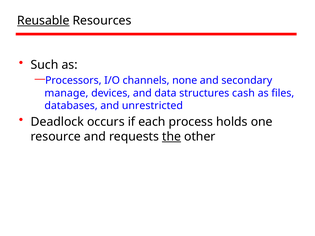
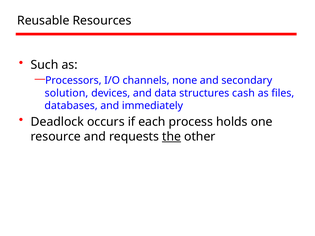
Reusable underline: present -> none (43, 21)
manage: manage -> solution (66, 93)
unrestricted: unrestricted -> immediately (152, 106)
